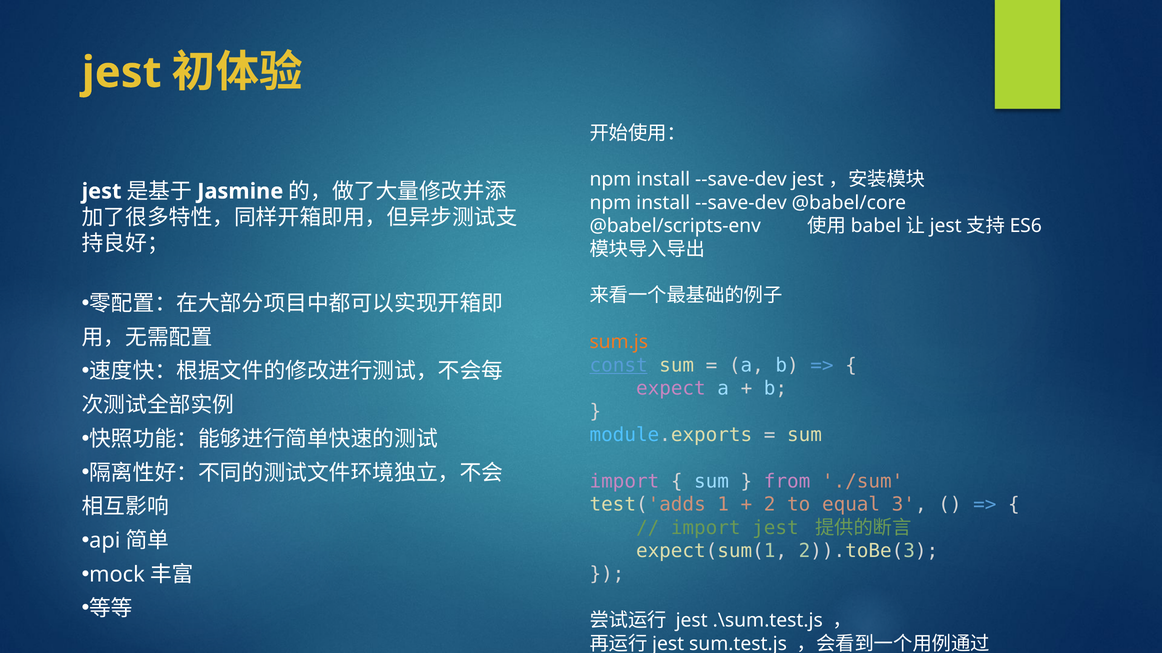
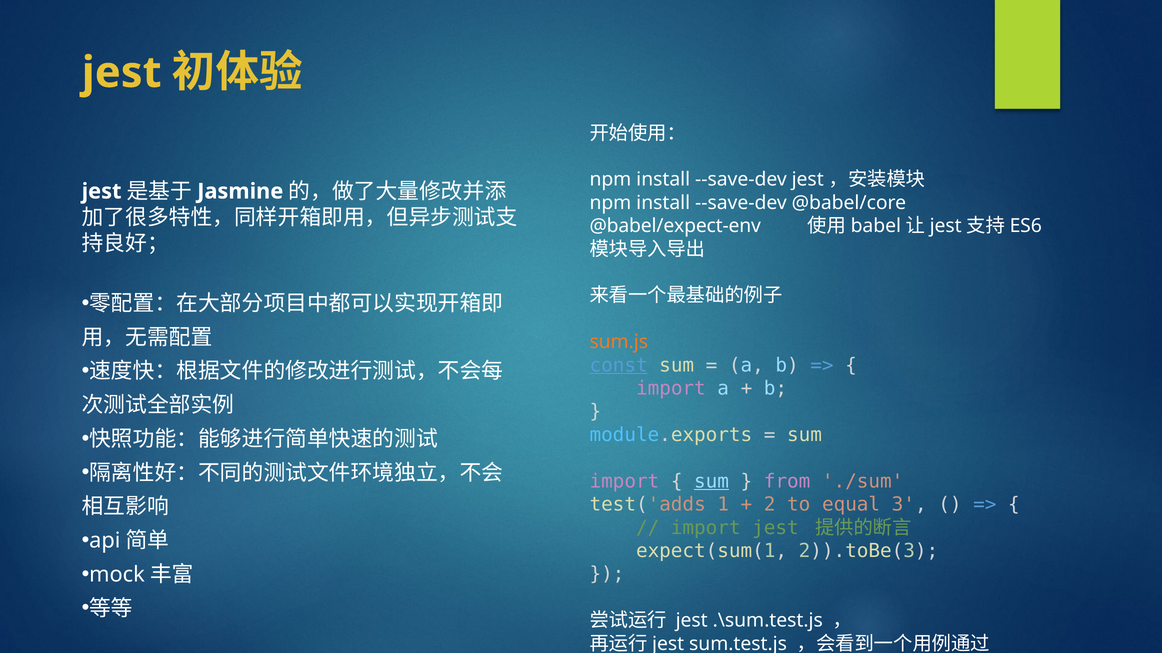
@babel/scripts-env: @babel/scripts-env -> @babel/expect-env (675, 226)
expect: expect -> import (671, 389)
sum underline: none -> present (712, 482)
